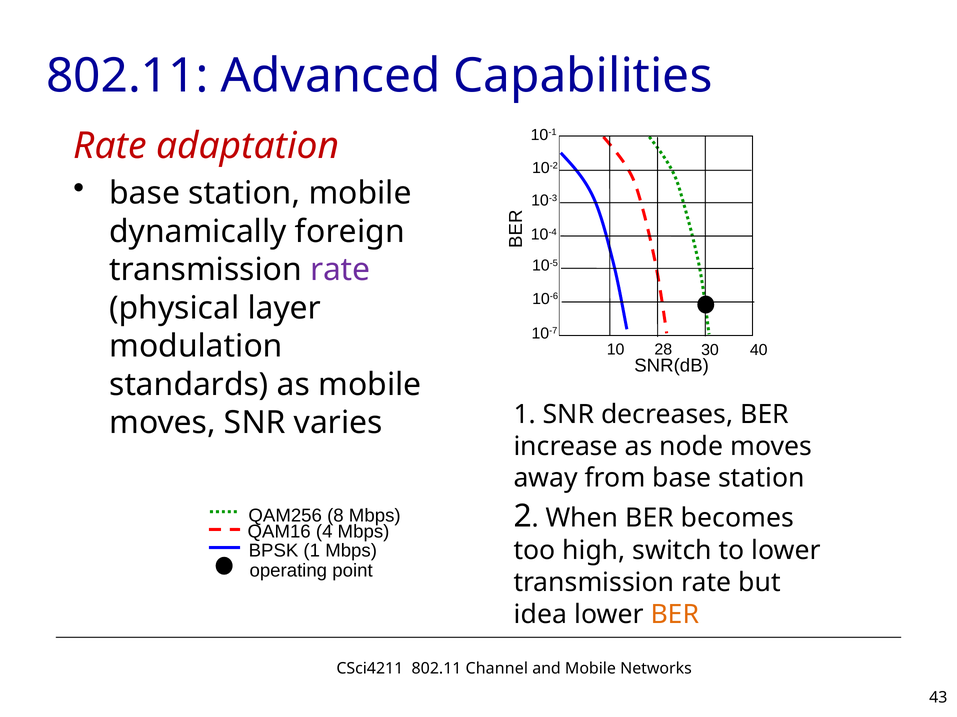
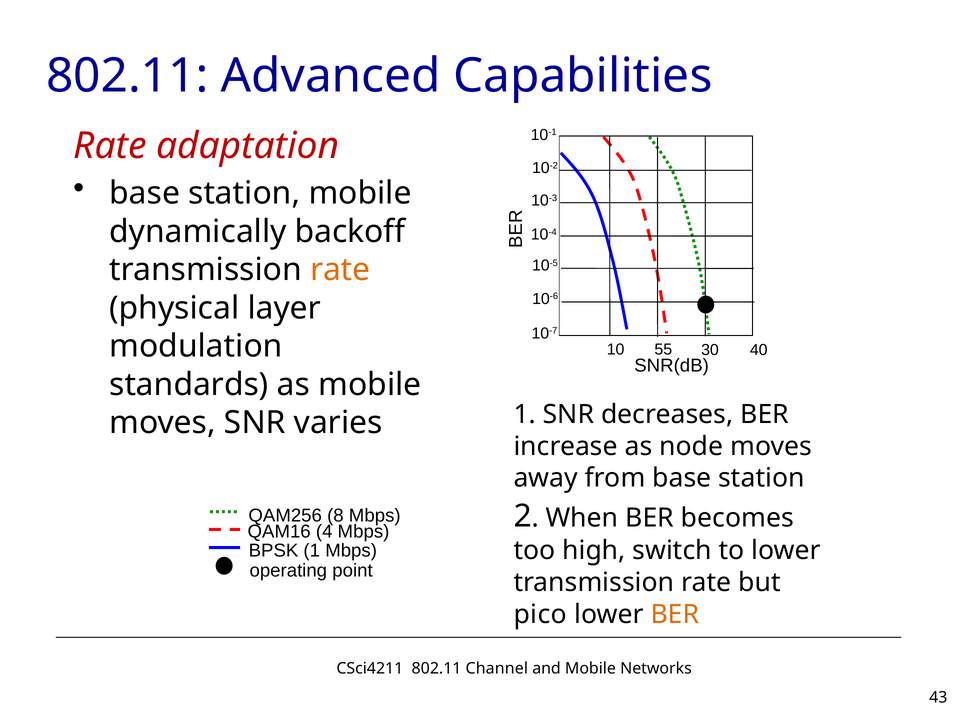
foreign: foreign -> backoff (350, 232)
rate colour: purple -> orange (340, 270)
28: 28 -> 55 (663, 350)
idea: idea -> pico (540, 615)
